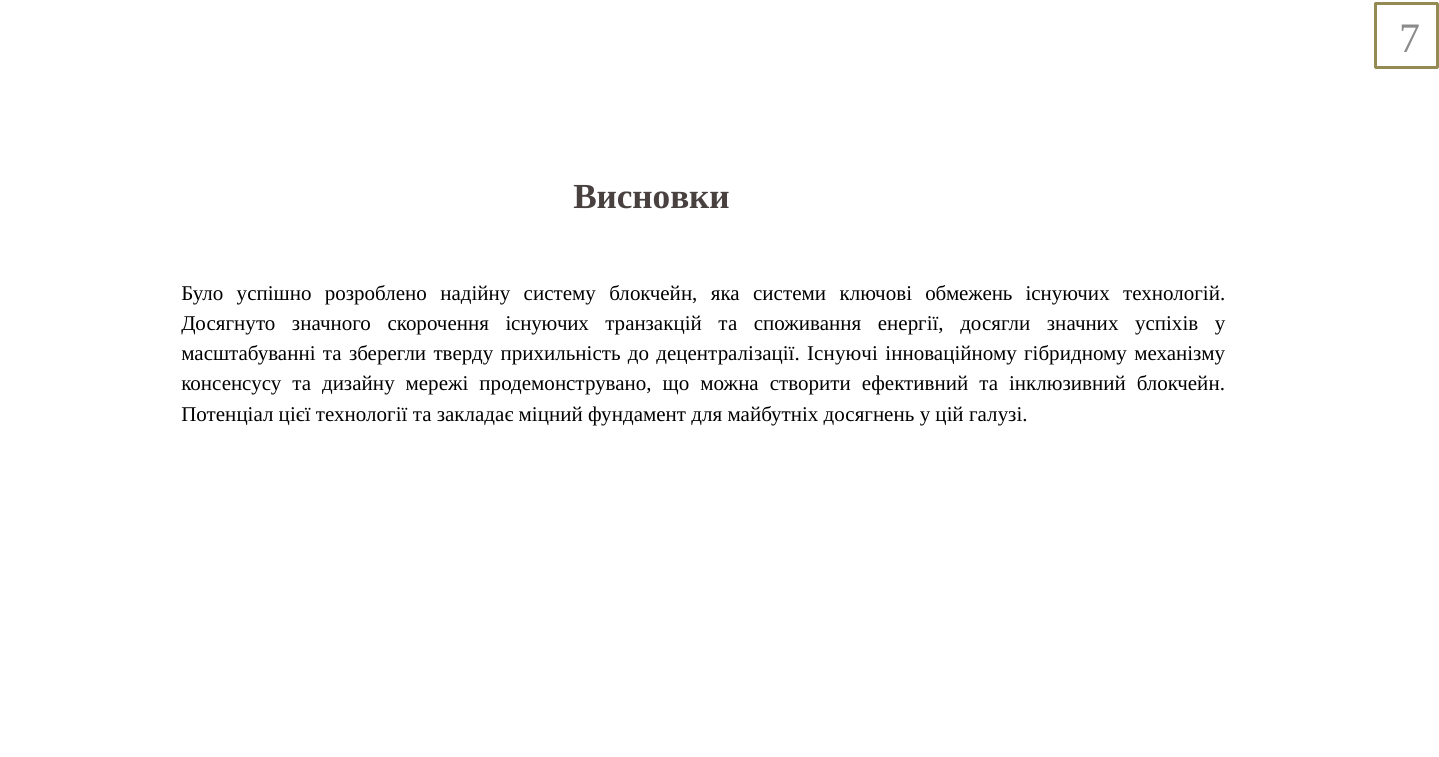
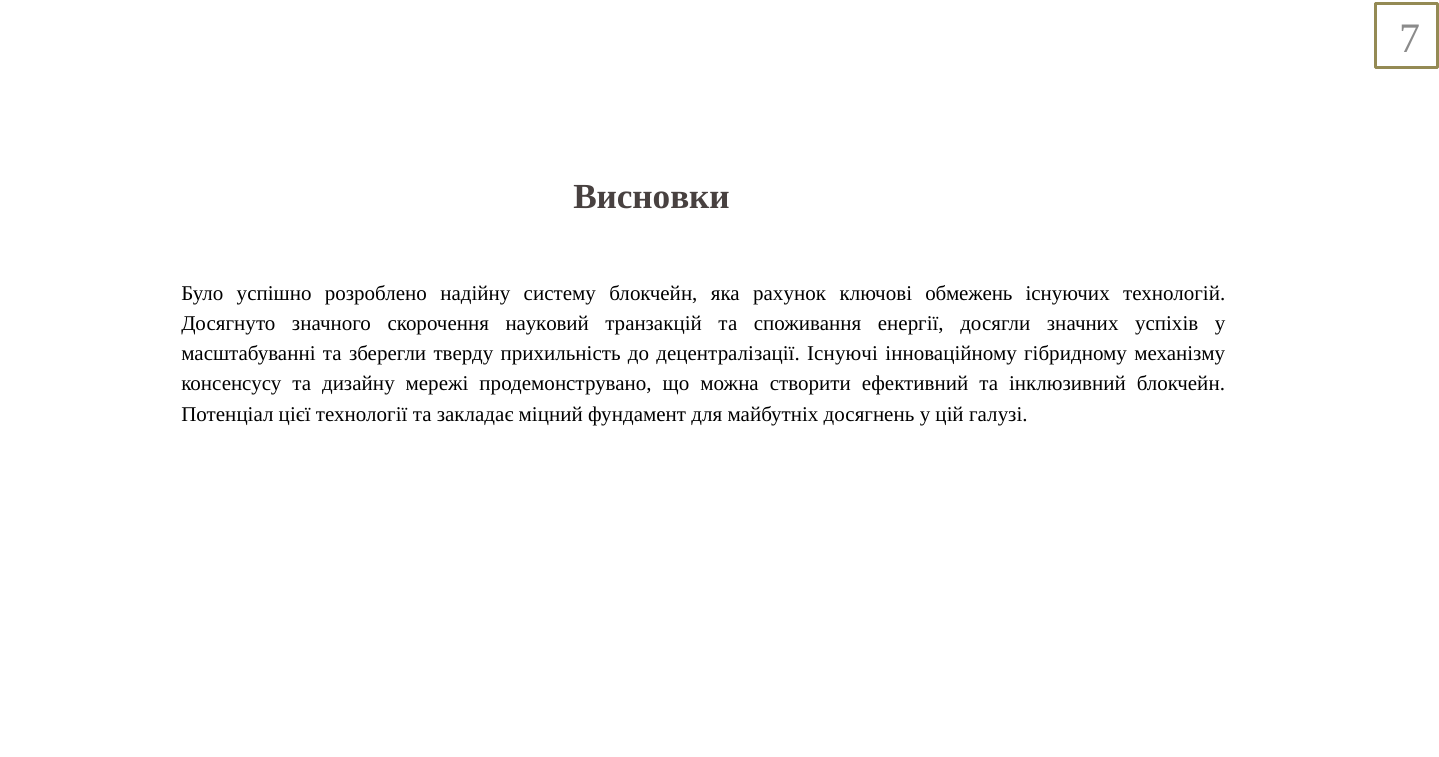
системи: системи -> рахунок (790, 293)
скорочення існуючих: існуючих -> науковий (547, 324)
